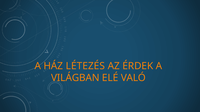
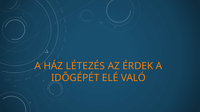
VILÁGBAN: VILÁGBAN -> IDŐGÉPÉT (75, 78)
